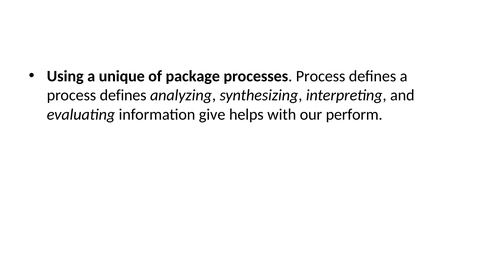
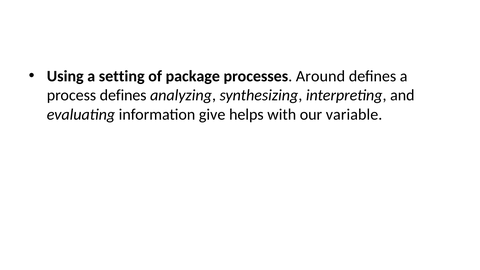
unique: unique -> setting (122, 76)
processes Process: Process -> Around (321, 76)
perform: perform -> variable (354, 115)
